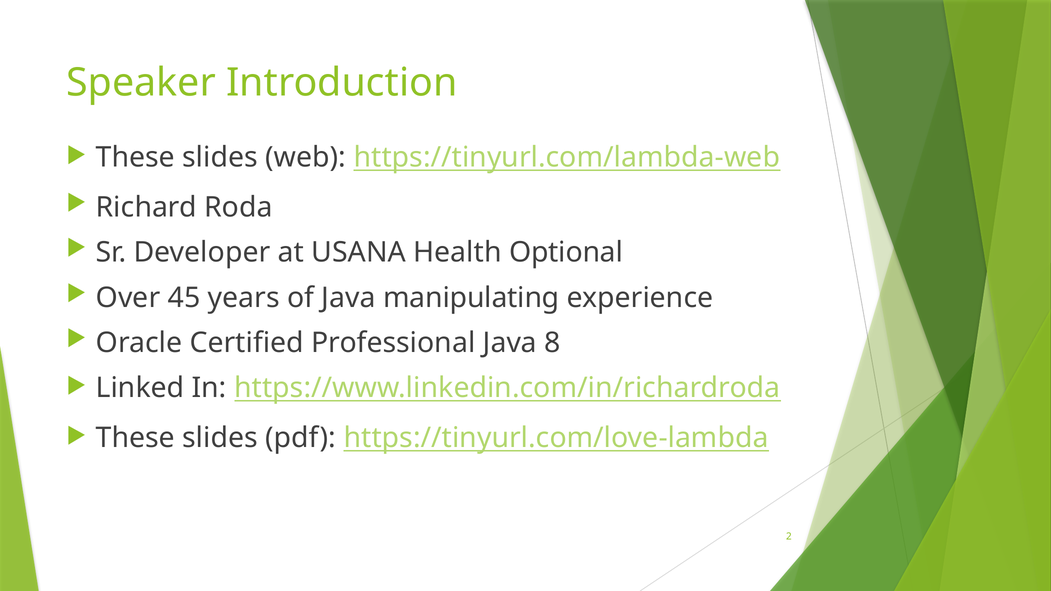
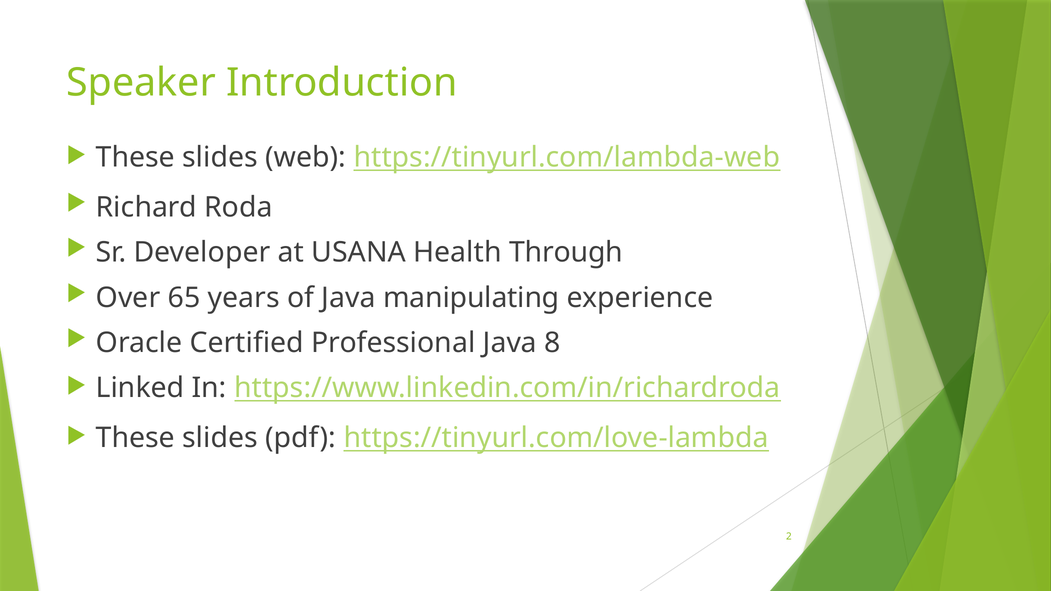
Optional: Optional -> Through (566, 253)
45: 45 -> 65 (184, 298)
